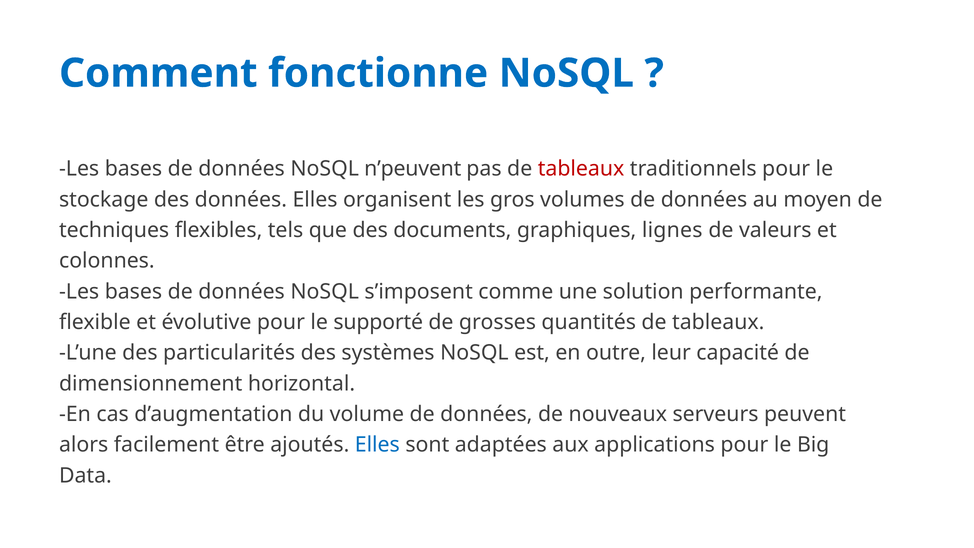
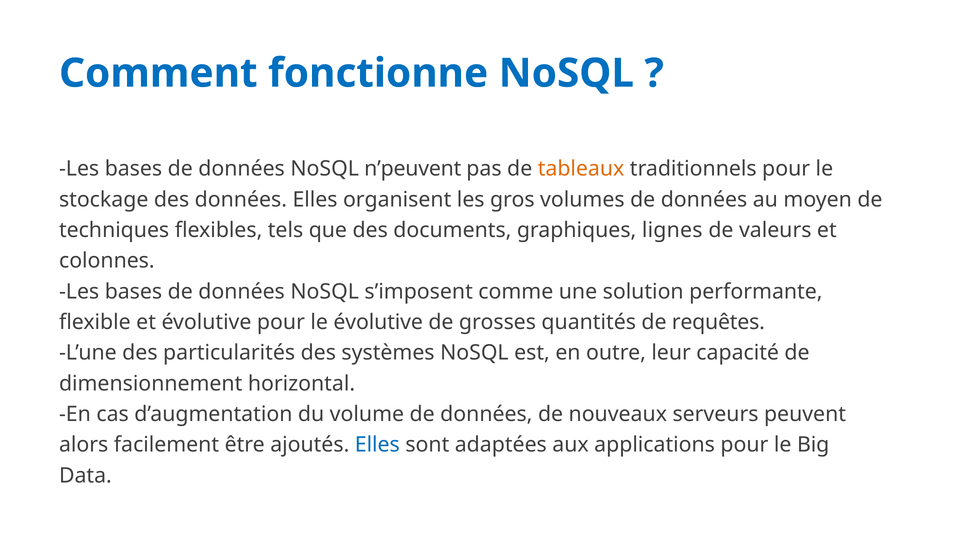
tableaux colour: red -> orange (581, 169)
le supporté: supporté -> évolutive (378, 322)
quantités de tableaux: tableaux -> requêtes (718, 322)
